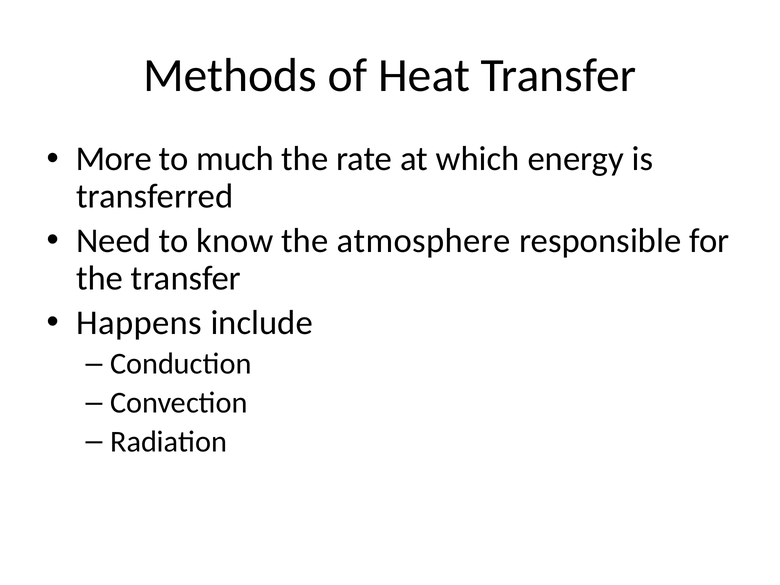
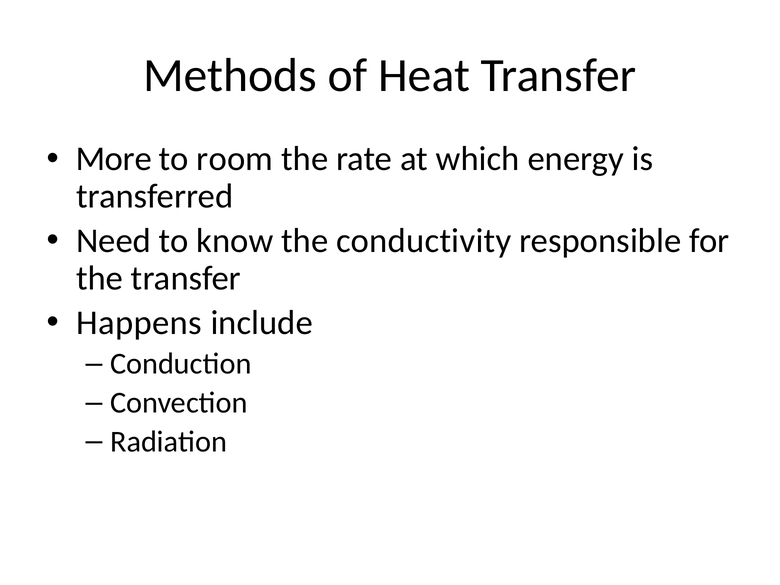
much: much -> room (235, 159)
atmosphere: atmosphere -> conductivity (424, 241)
